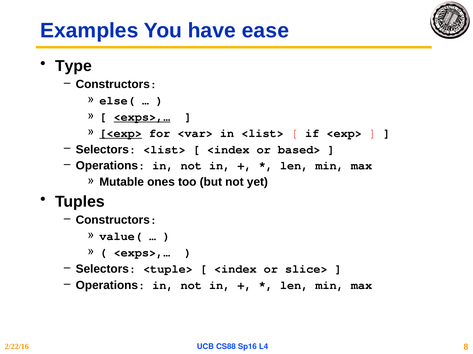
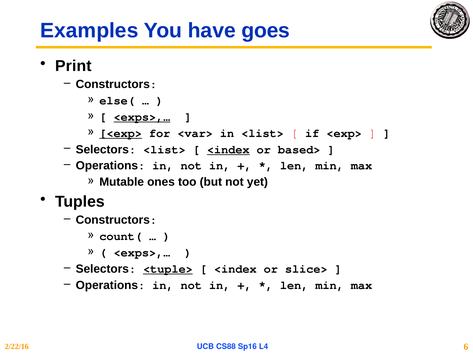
ease: ease -> goes (266, 31)
Type: Type -> Print (73, 66)
<index underline: none -> present (228, 150)
value(: value( -> count( (121, 237)
<tuple> underline: none -> present (168, 270)
8: 8 -> 6 (466, 347)
